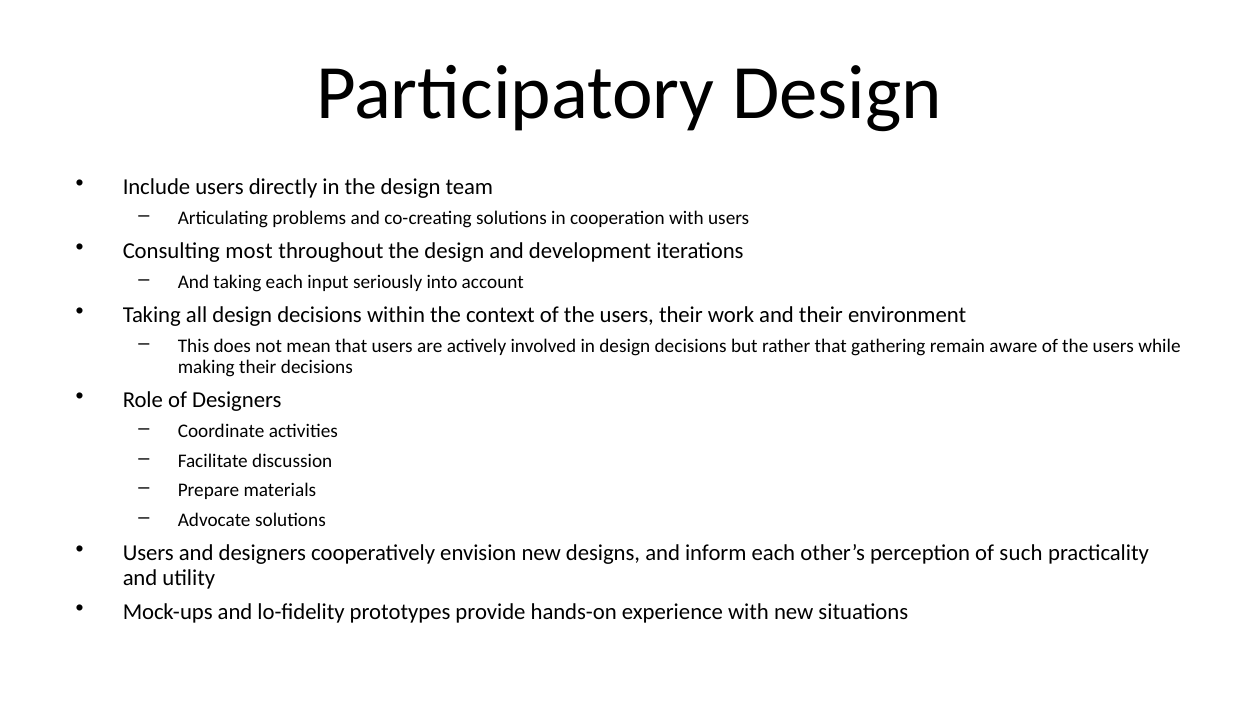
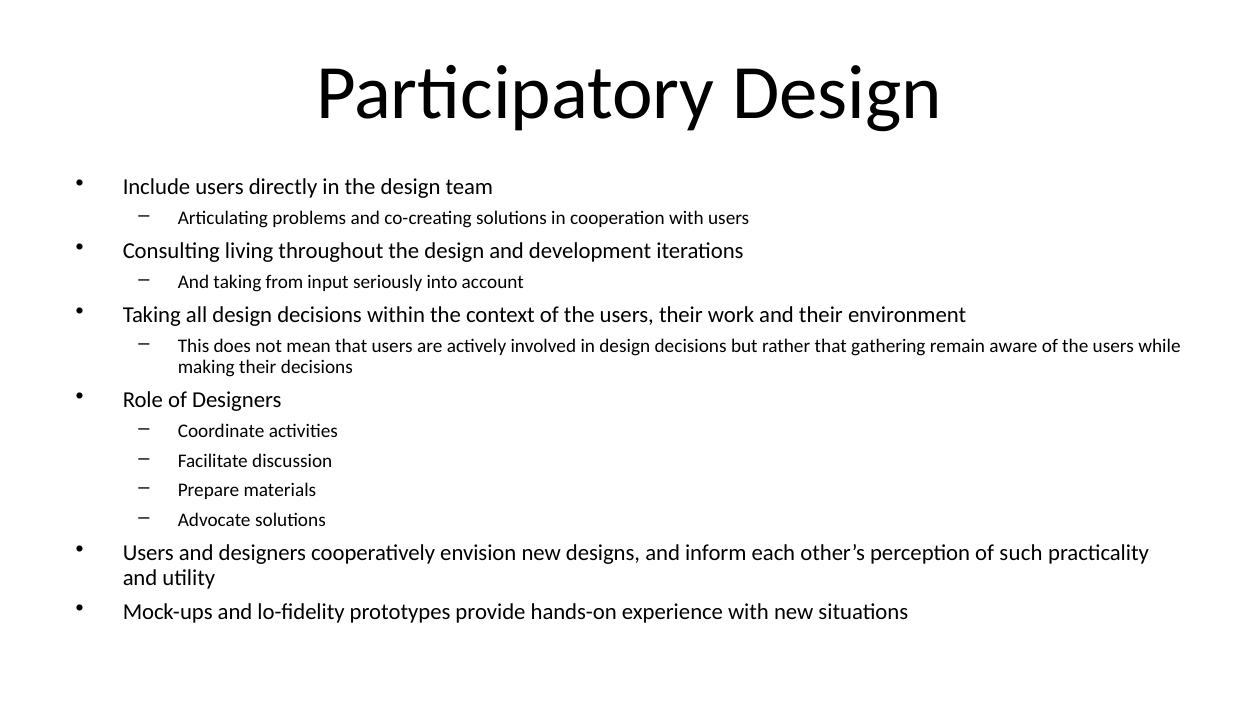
most: most -> living (249, 251)
taking each: each -> from (284, 282)
